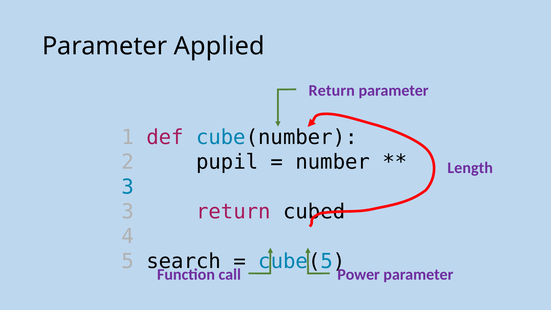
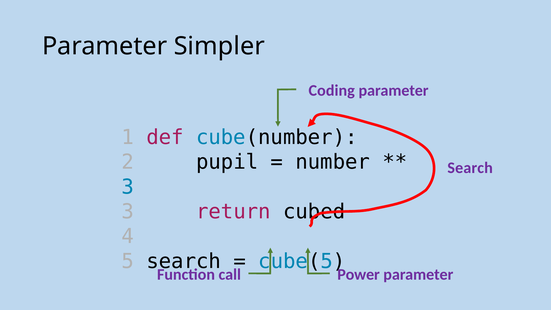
Applied: Applied -> Simpler (219, 46)
Return: Return -> Coding (332, 91)
Length: Length -> Search (470, 168)
